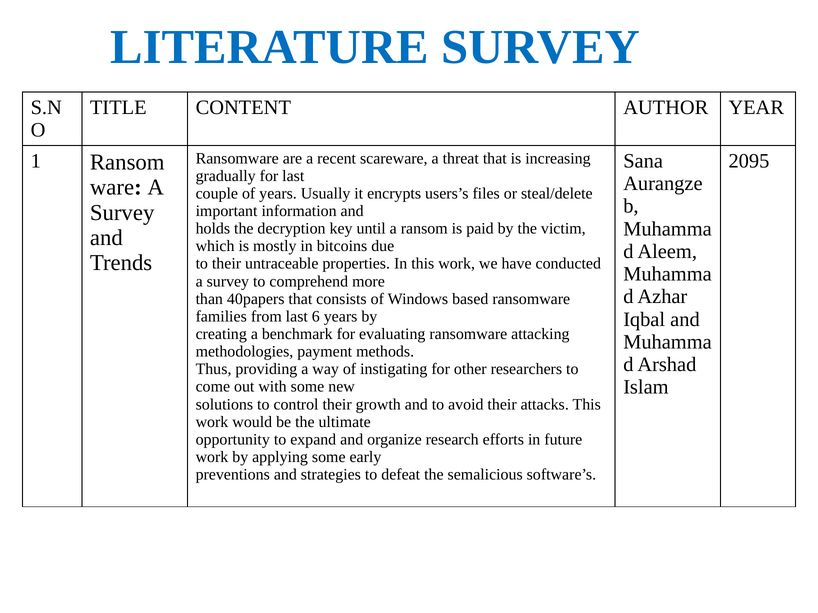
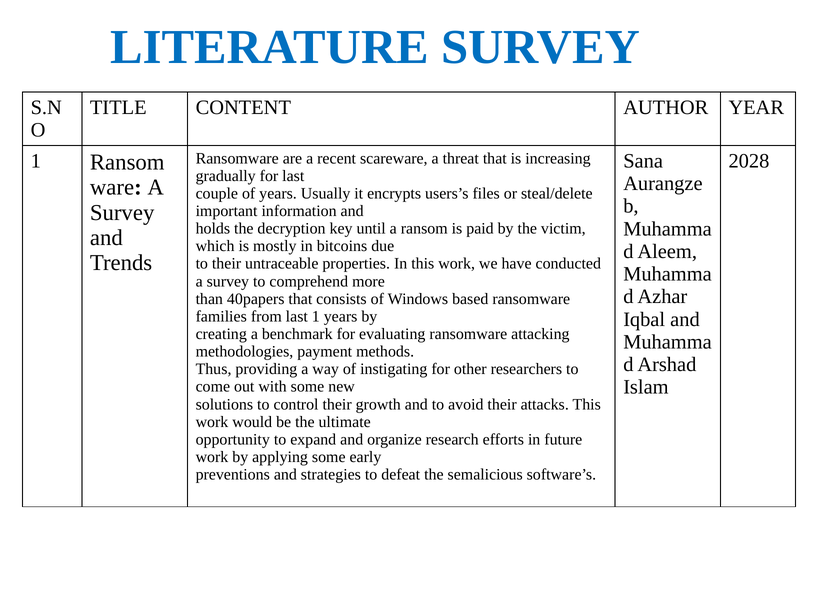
2095: 2095 -> 2028 (749, 161)
last 6: 6 -> 1 (316, 317)
